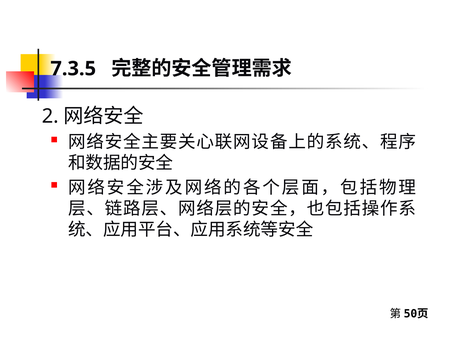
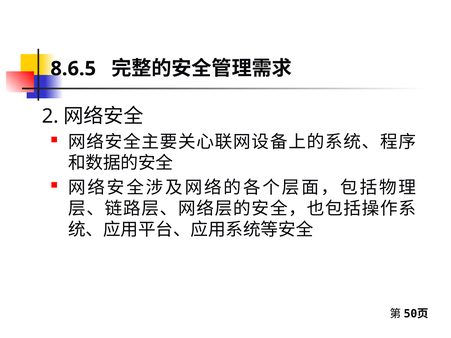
7.3.5: 7.3.5 -> 8.6.5 (73, 69)
